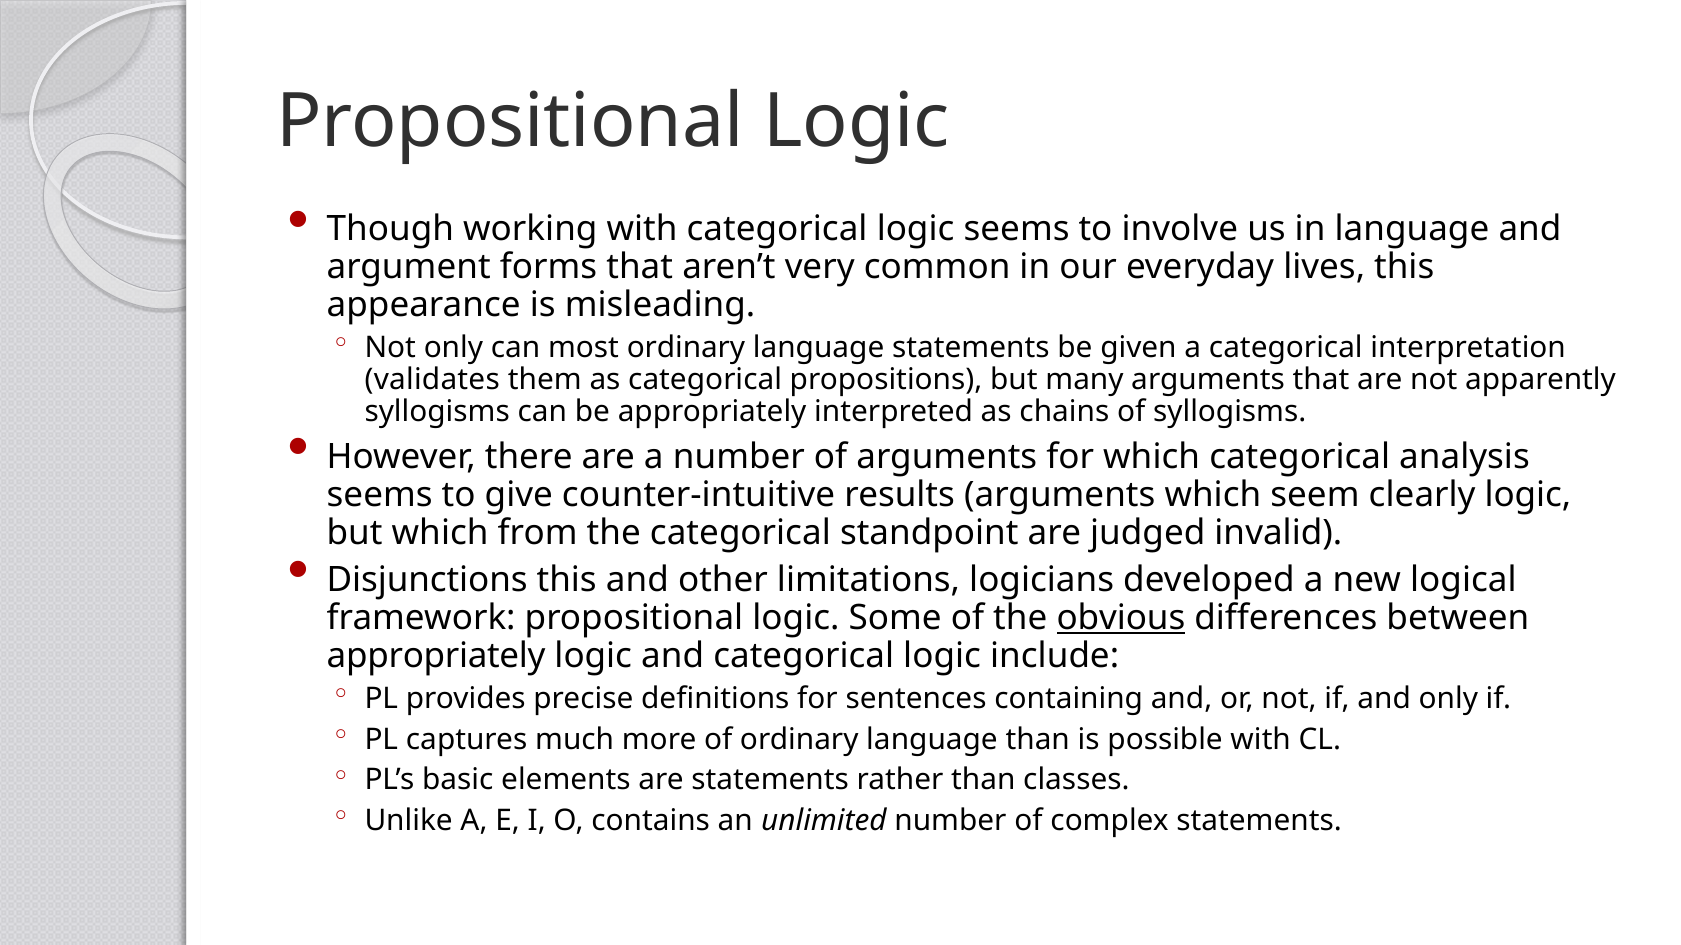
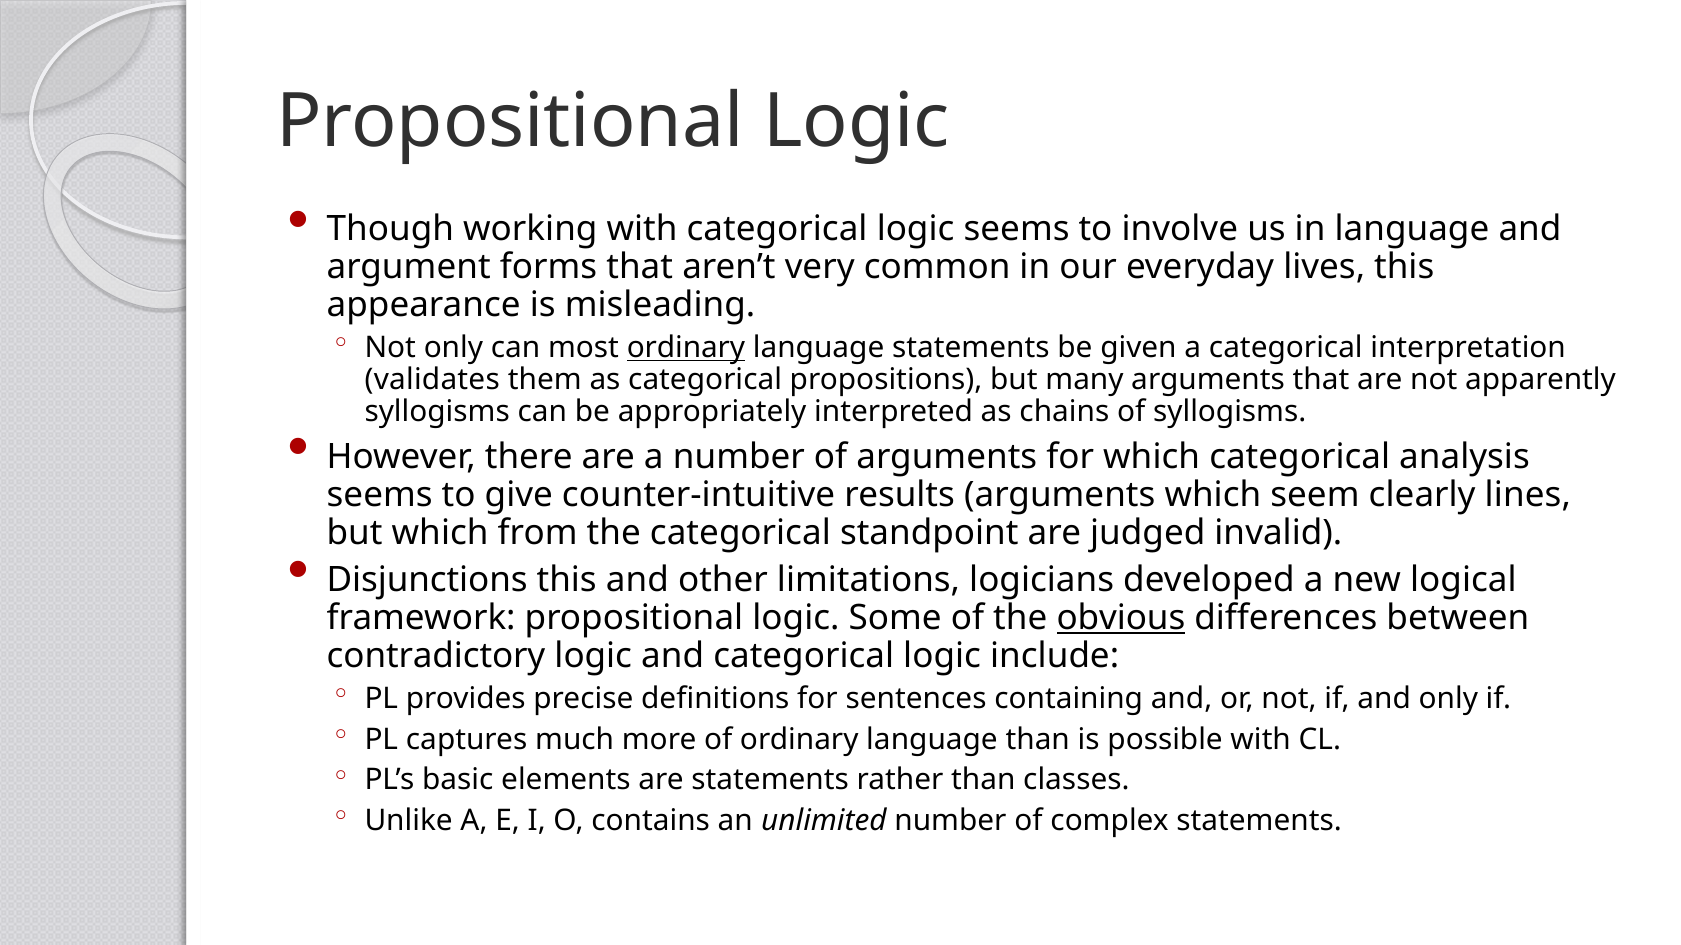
ordinary underline: none -> present (686, 348)
clearly logic: logic -> lines (1528, 495)
appropriately: appropriately -> contradictory (436, 656)
